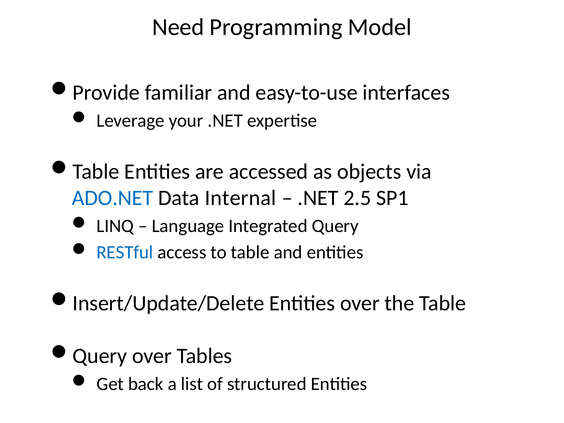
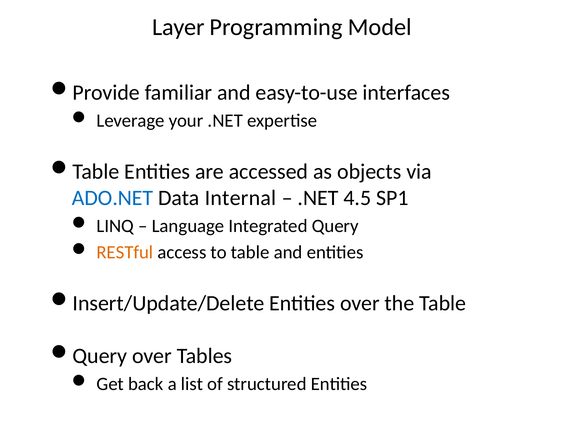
Need: Need -> Layer (178, 27)
2.5: 2.5 -> 4.5 (357, 198)
RESTful colour: blue -> orange (125, 252)
